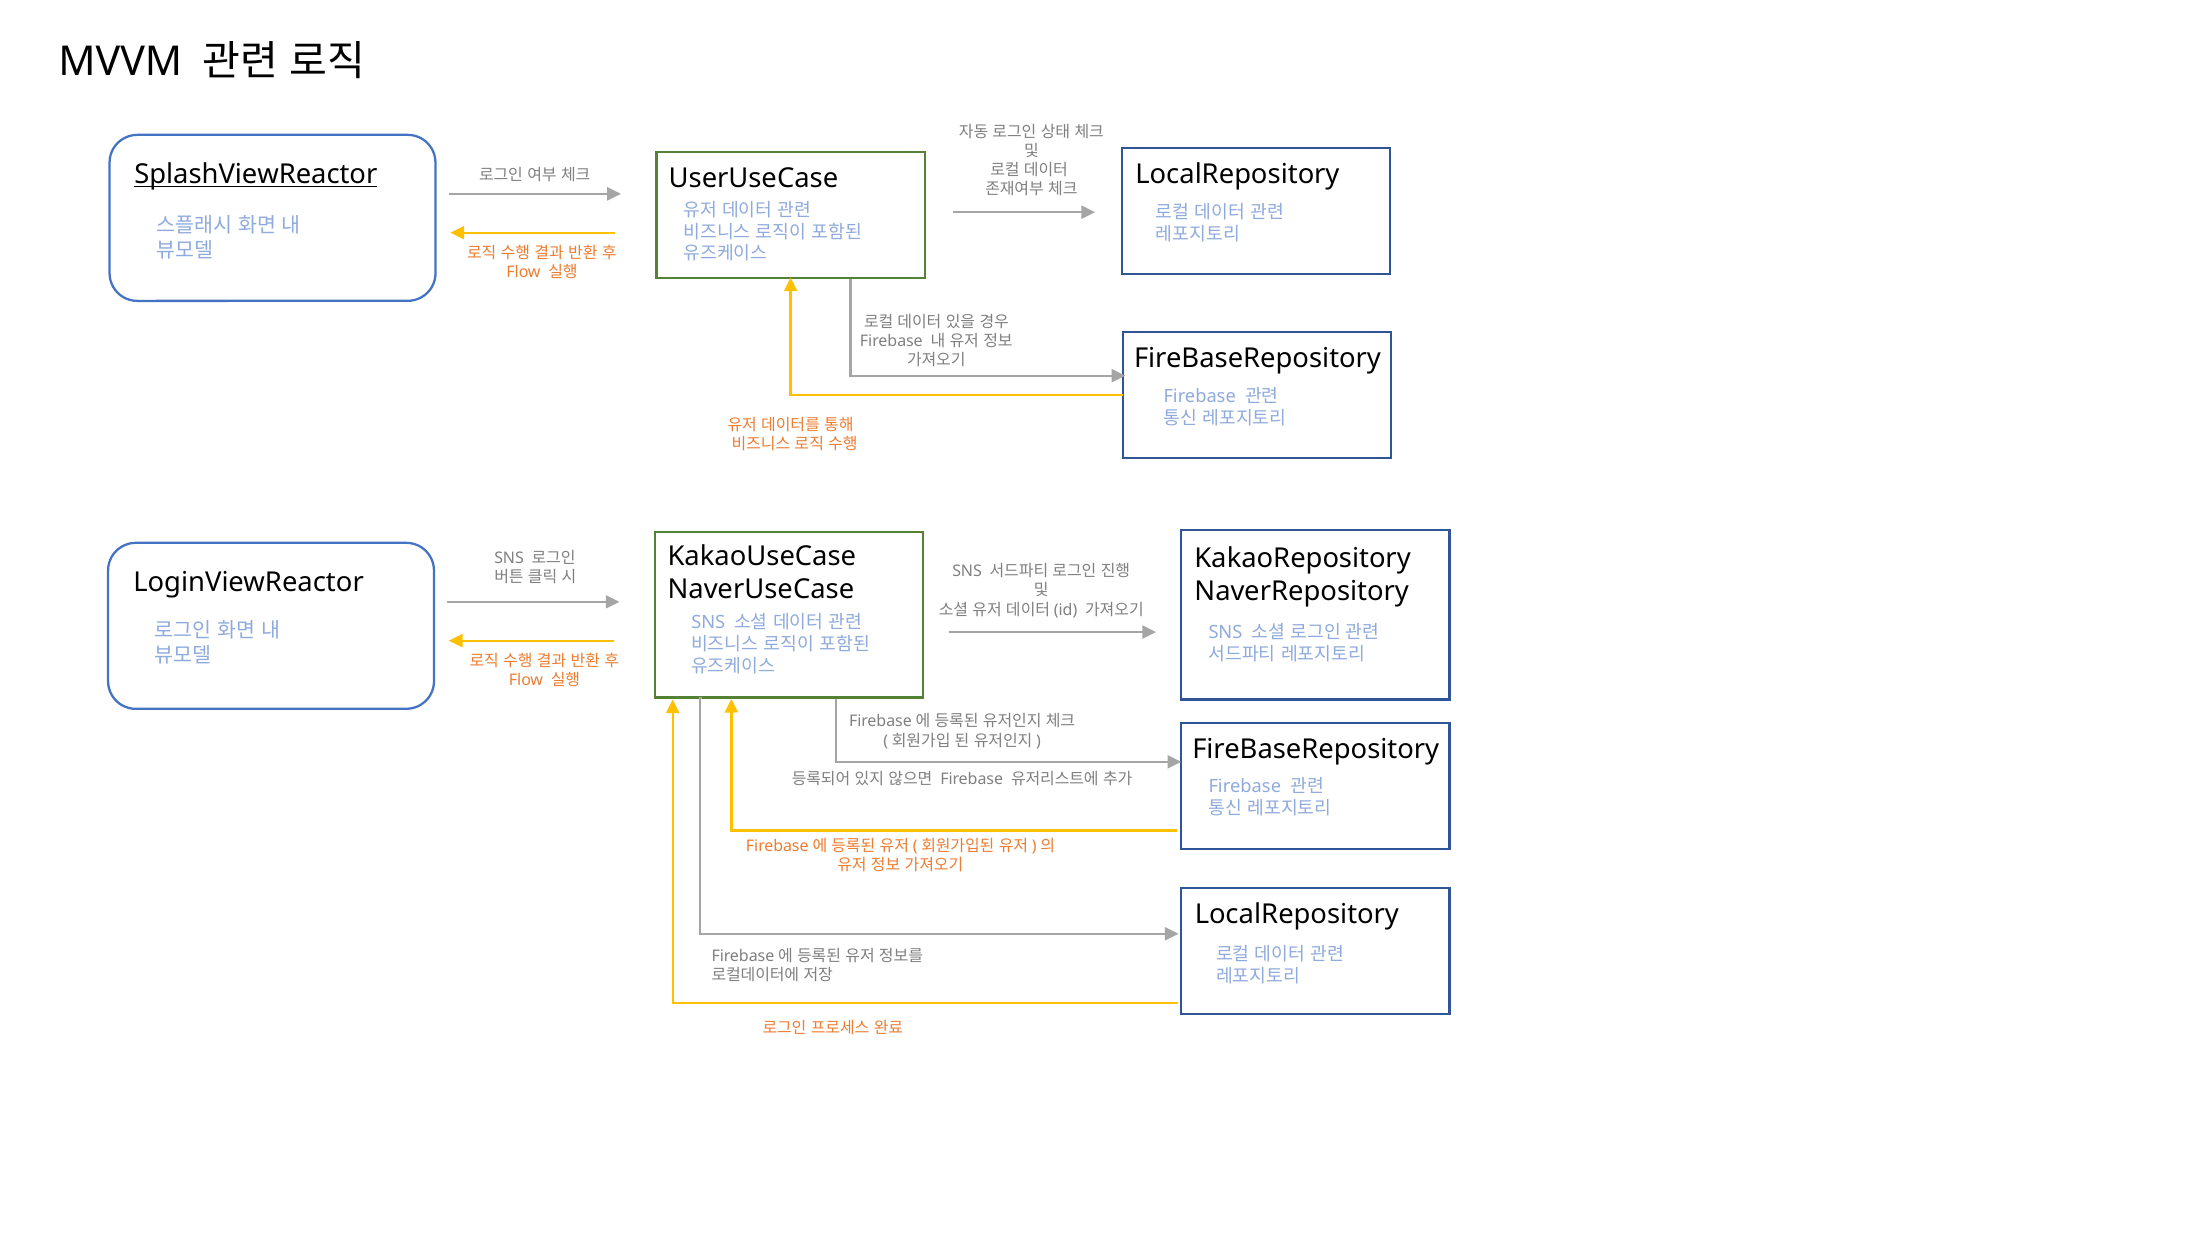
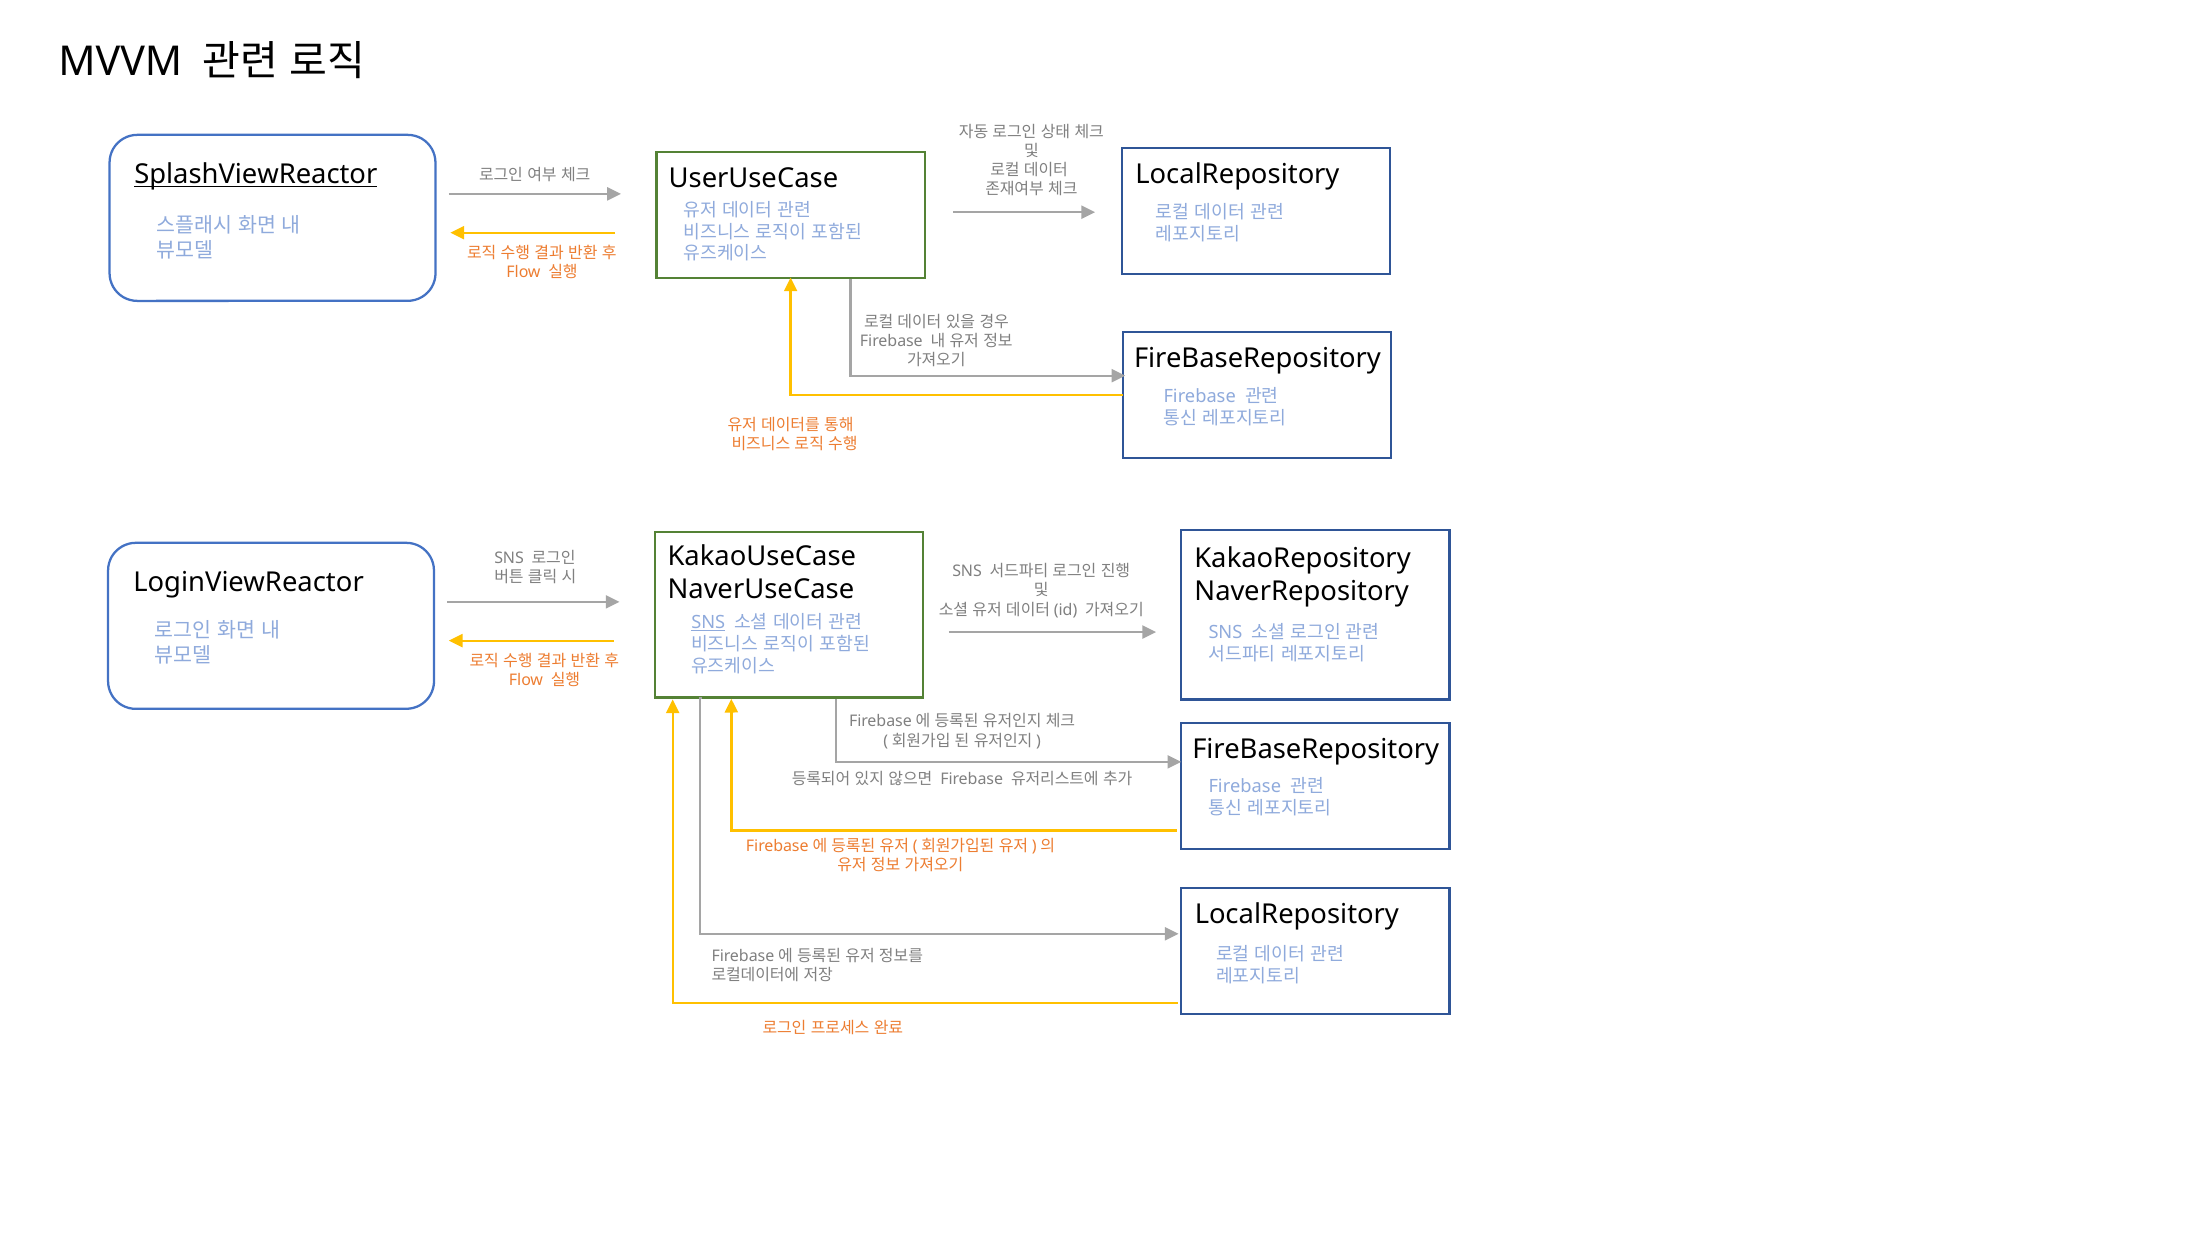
SNS underline: none -> present (708, 622)
